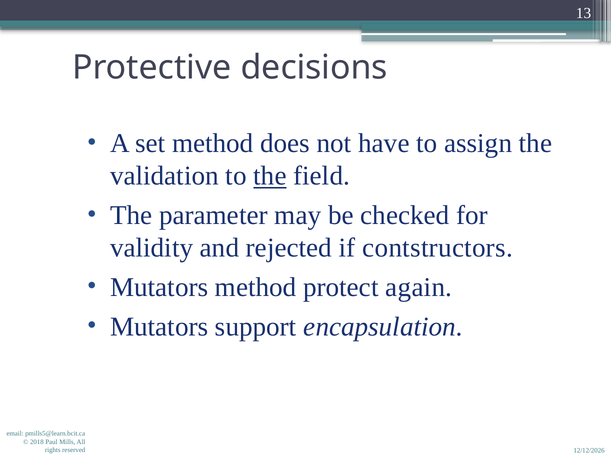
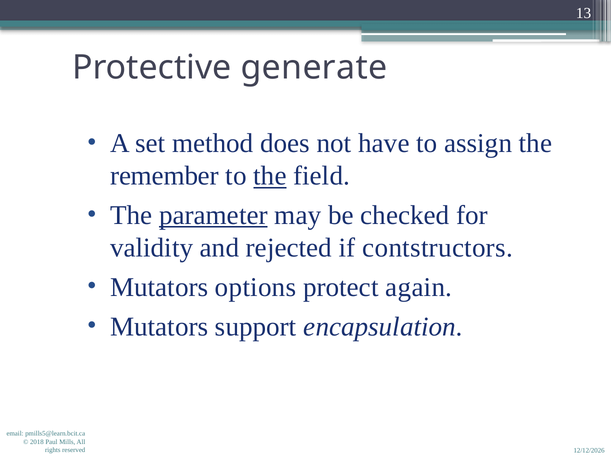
decisions: decisions -> generate (314, 67)
validation: validation -> remember (165, 176)
parameter underline: none -> present (213, 215)
Mutators method: method -> options (256, 287)
